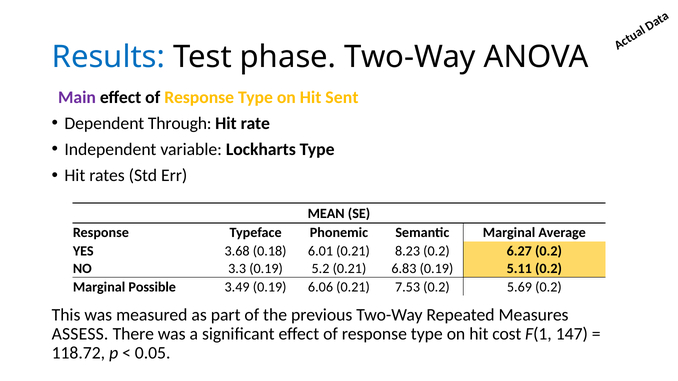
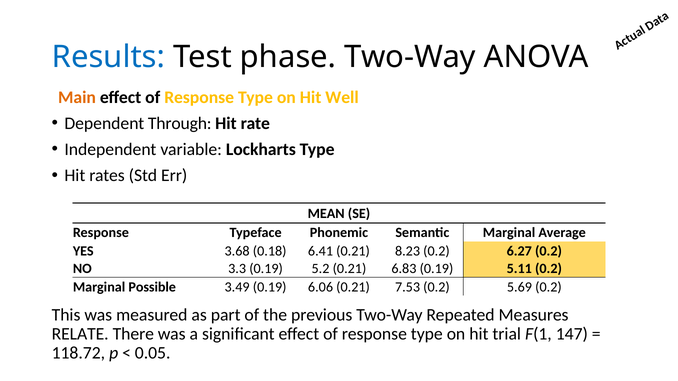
Main colour: purple -> orange (77, 97)
Sent: Sent -> Well (342, 97)
6.01: 6.01 -> 6.41 (321, 251)
ASSESS: ASSESS -> RELATE (80, 334)
cost: cost -> trial (507, 334)
